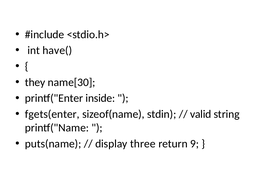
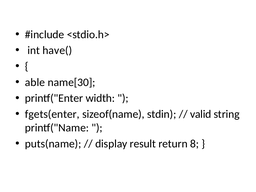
they: they -> able (35, 82)
inside: inside -> width (100, 98)
three: three -> result (143, 144)
9: 9 -> 8 (195, 144)
